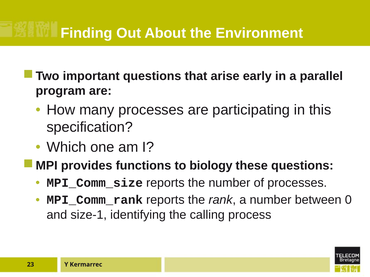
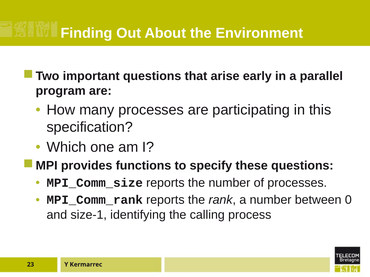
biology: biology -> specify (211, 166)
